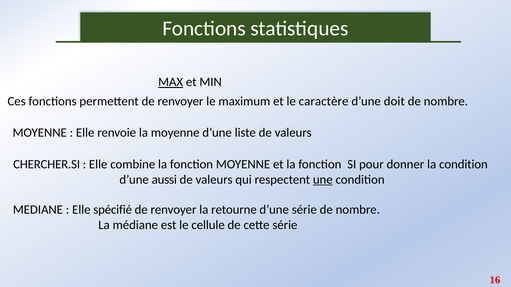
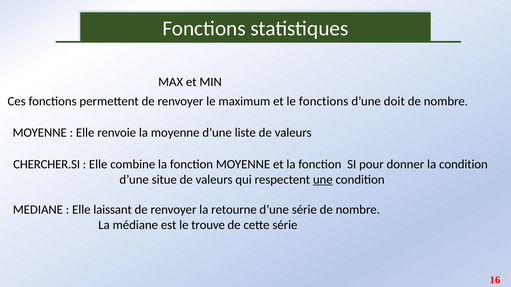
MAX underline: present -> none (171, 82)
le caractère: caractère -> fonctions (324, 102)
aussi: aussi -> situe (164, 180)
spécifié: spécifié -> laissant (113, 210)
cellule: cellule -> trouve (208, 225)
